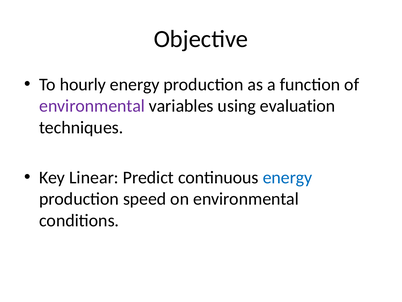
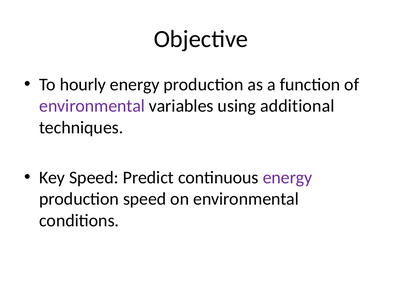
evaluation: evaluation -> additional (297, 106)
Key Linear: Linear -> Speed (94, 177)
energy colour: blue -> purple (288, 177)
